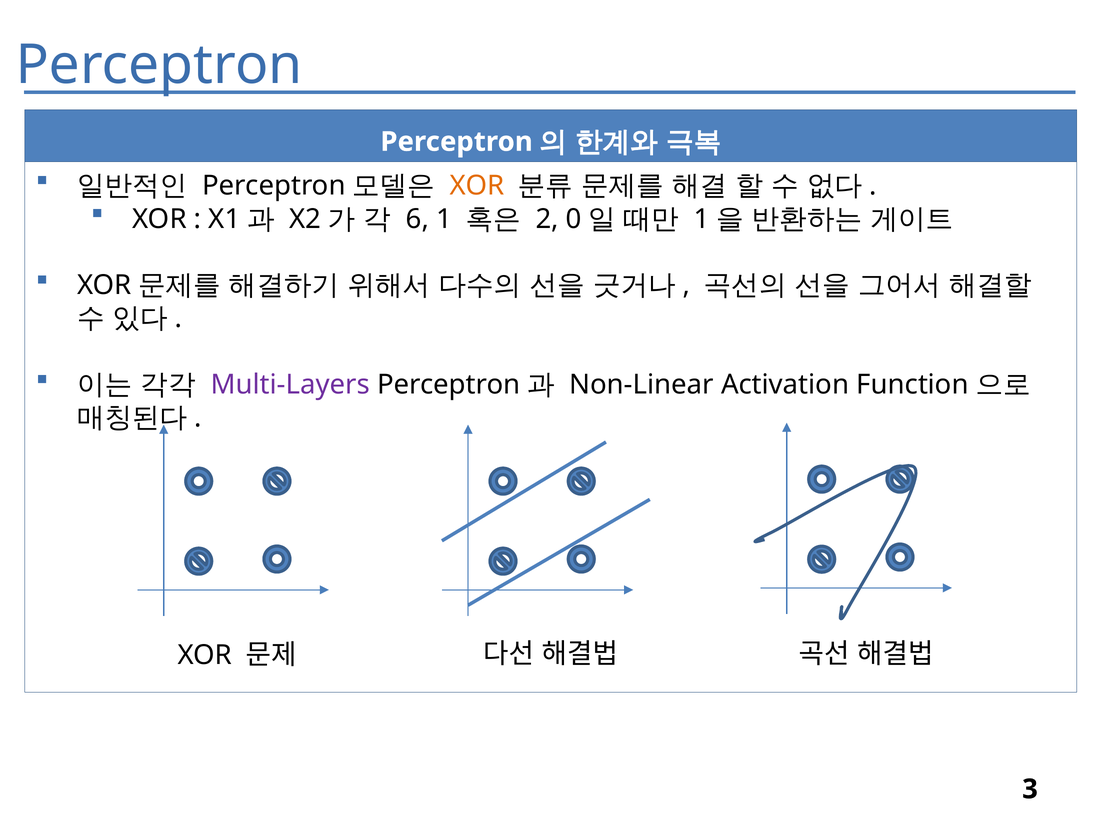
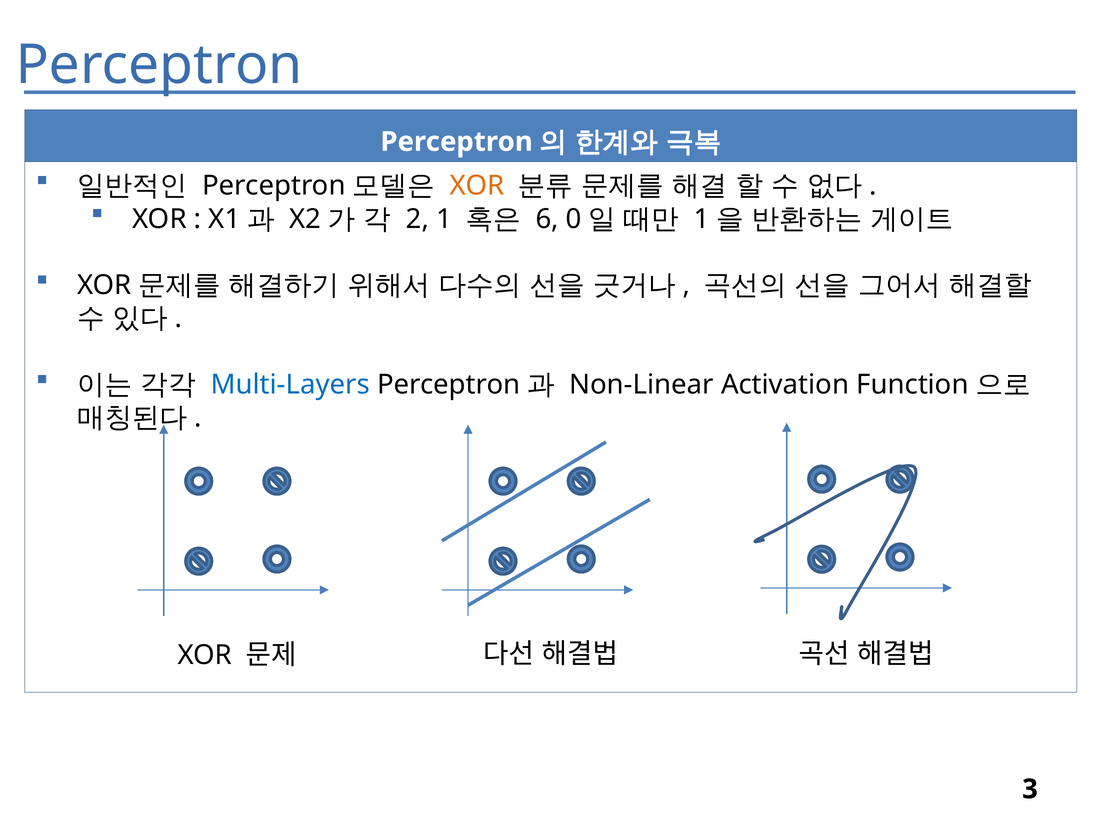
6: 6 -> 2 (417, 219)
2: 2 -> 6 (547, 219)
Multi-Layers colour: purple -> blue (290, 385)
